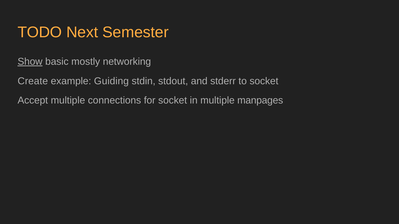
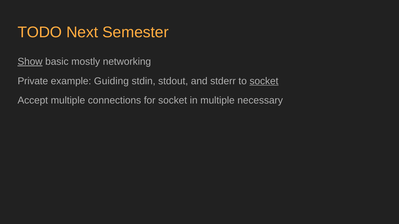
Create: Create -> Private (33, 81)
socket underline: none -> present (264, 81)
manpages: manpages -> necessary (260, 101)
